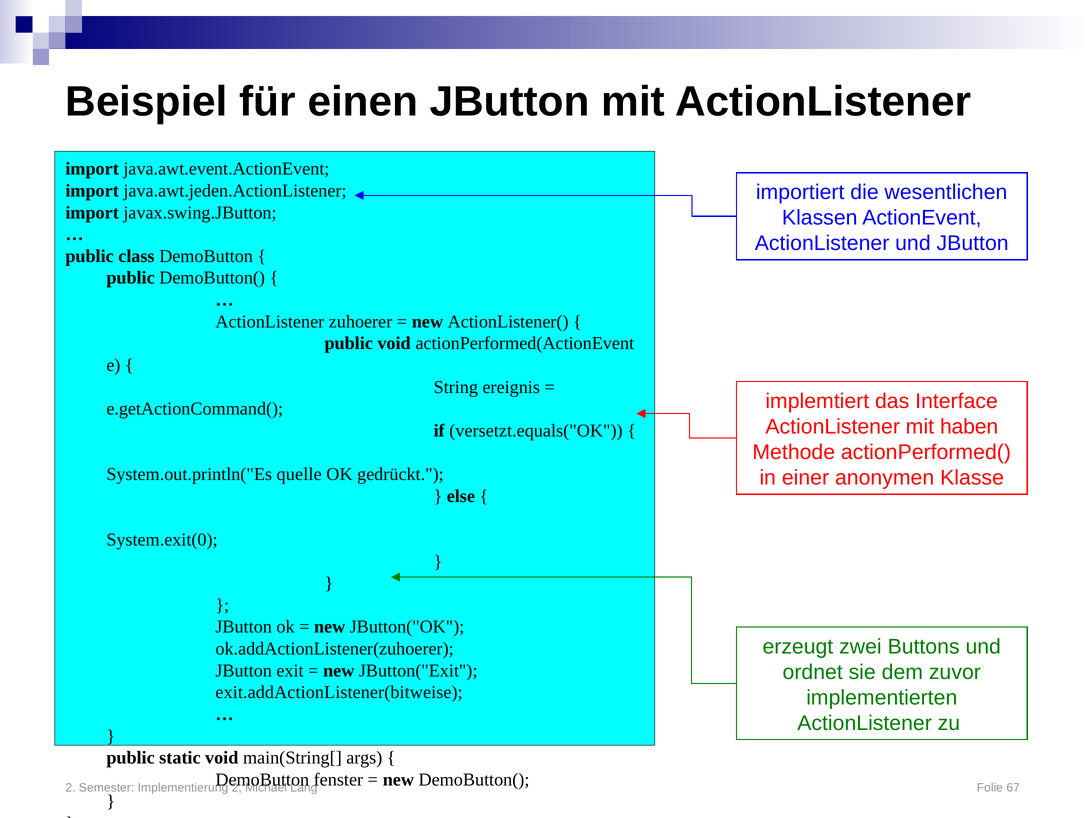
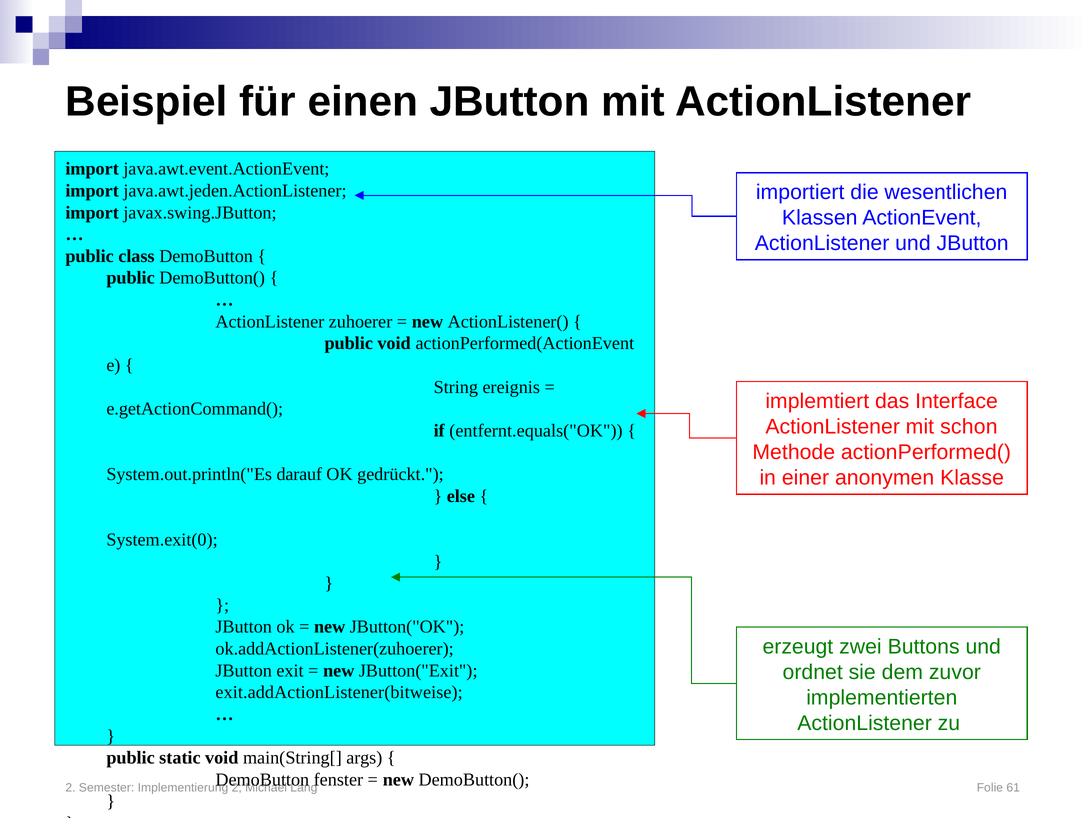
haben: haben -> schon (969, 427)
versetzt.equals("OK: versetzt.equals("OK -> entfernt.equals("OK (536, 431)
quelle: quelle -> darauf (299, 474)
67: 67 -> 61 (1013, 788)
